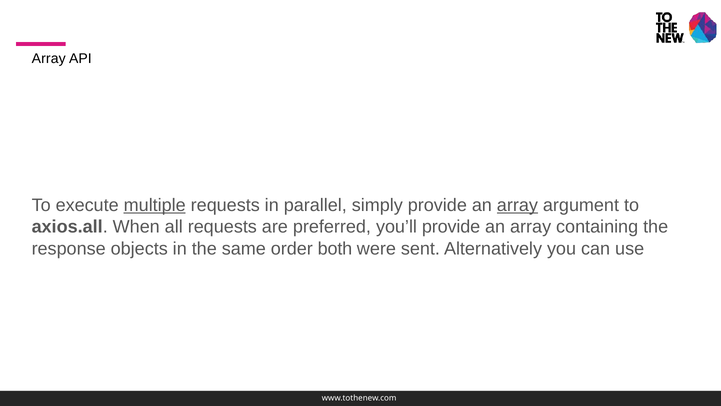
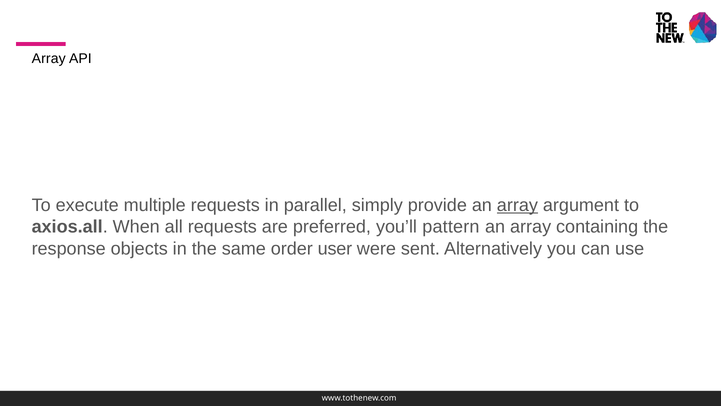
multiple underline: present -> none (155, 205)
you’ll provide: provide -> pattern (451, 227)
both: both -> user (335, 248)
